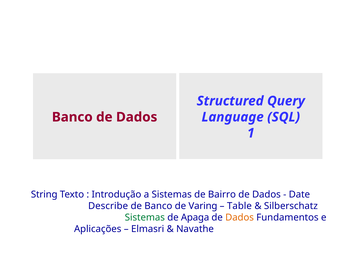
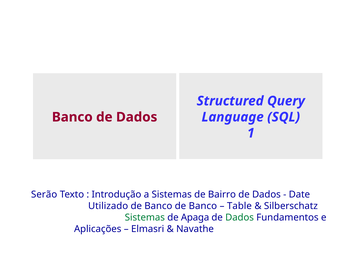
String: String -> Serão (44, 194)
Describe: Describe -> Utilizado (108, 206)
Banco de Varing: Varing -> Banco (203, 206)
Dados colour: orange -> green (240, 217)
